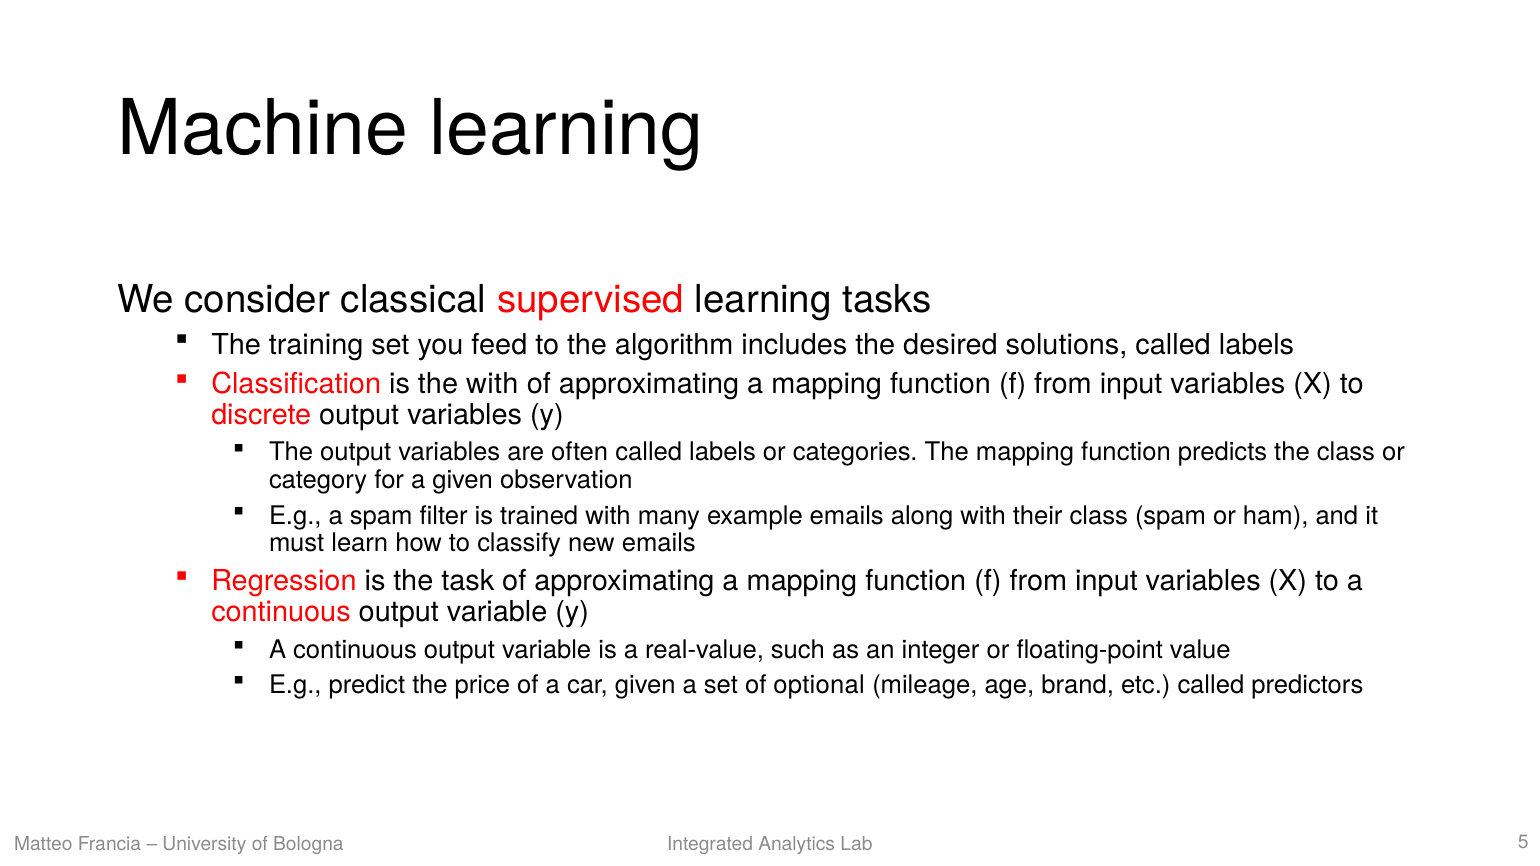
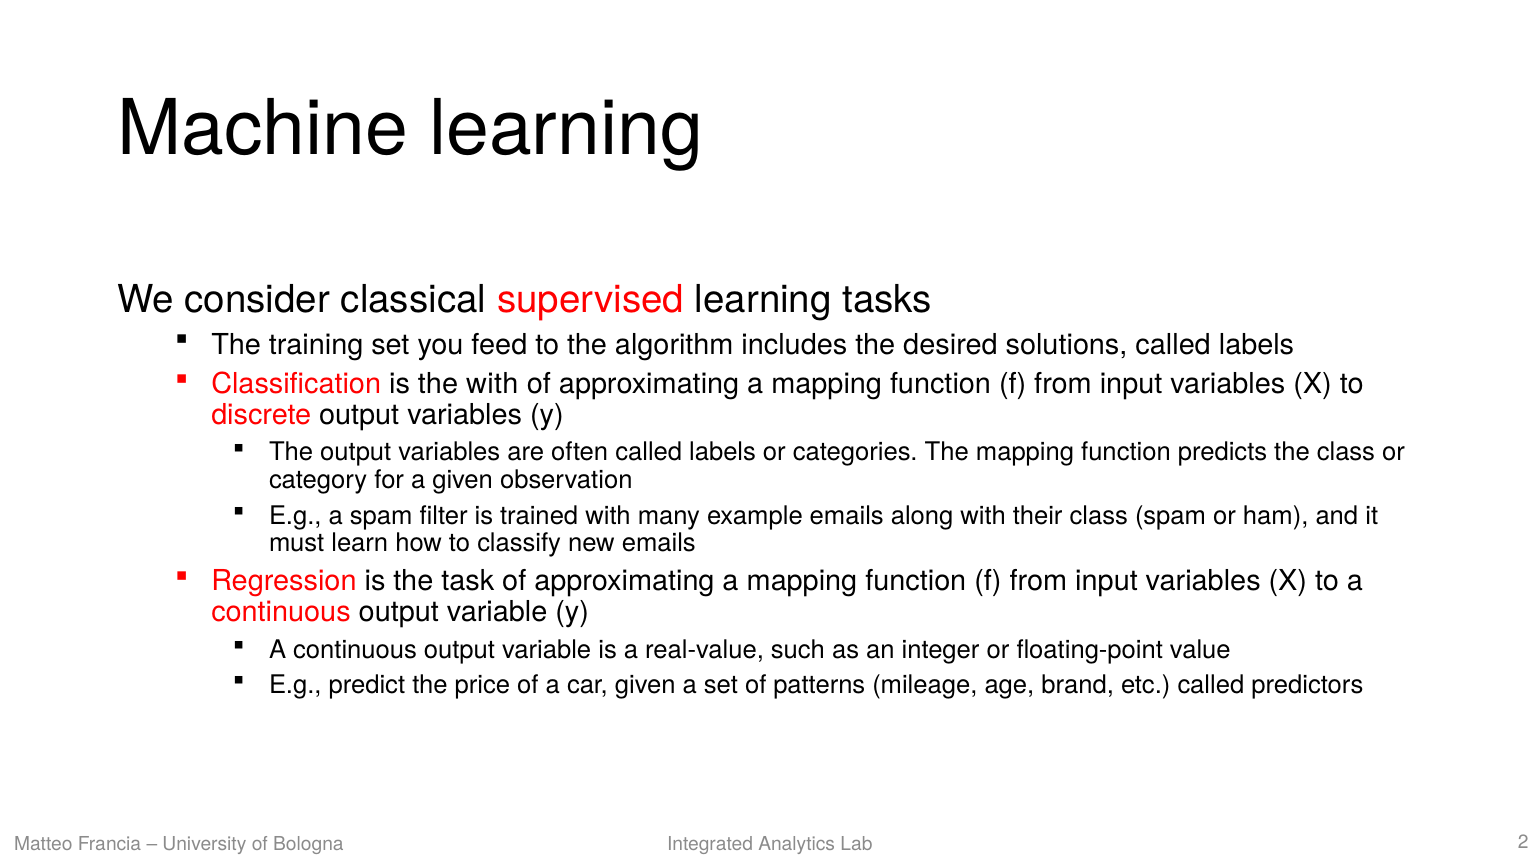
optional: optional -> patterns (819, 685)
5: 5 -> 2 (1523, 842)
